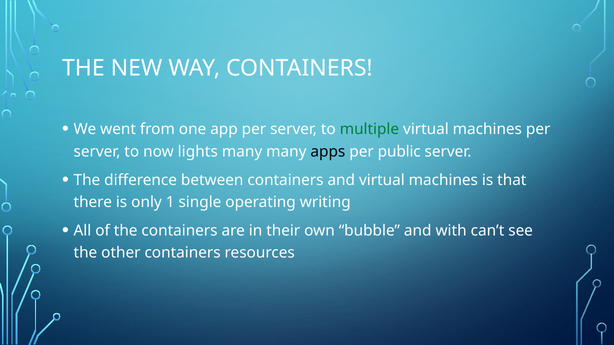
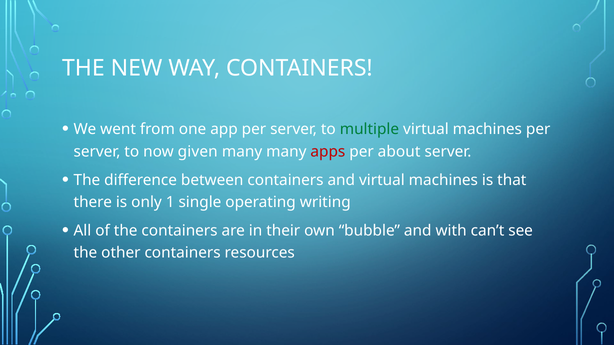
lights: lights -> given (198, 152)
apps colour: black -> red (328, 152)
public: public -> about (399, 152)
